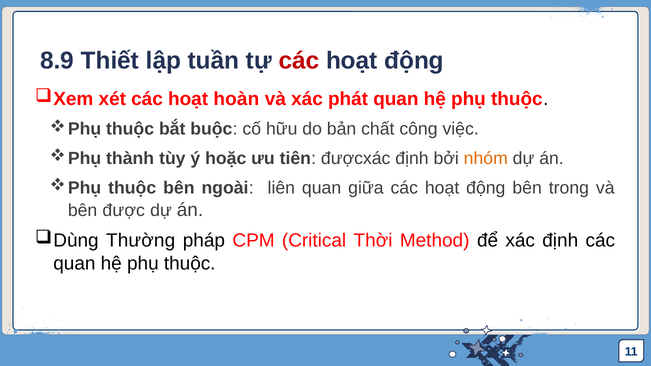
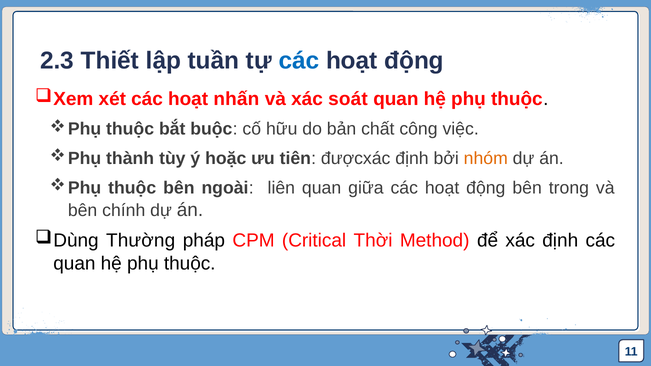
8.9: 8.9 -> 2.3 (57, 61)
các colour: red -> blue (299, 61)
hoàn: hoàn -> nhấn (236, 99)
phát: phát -> soát (348, 99)
được: được -> chính (124, 210)
